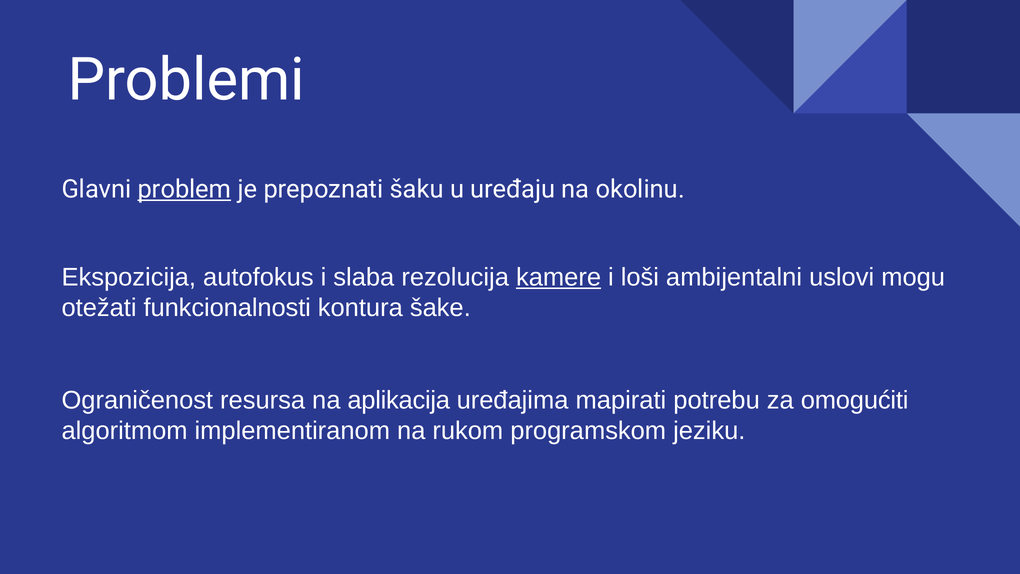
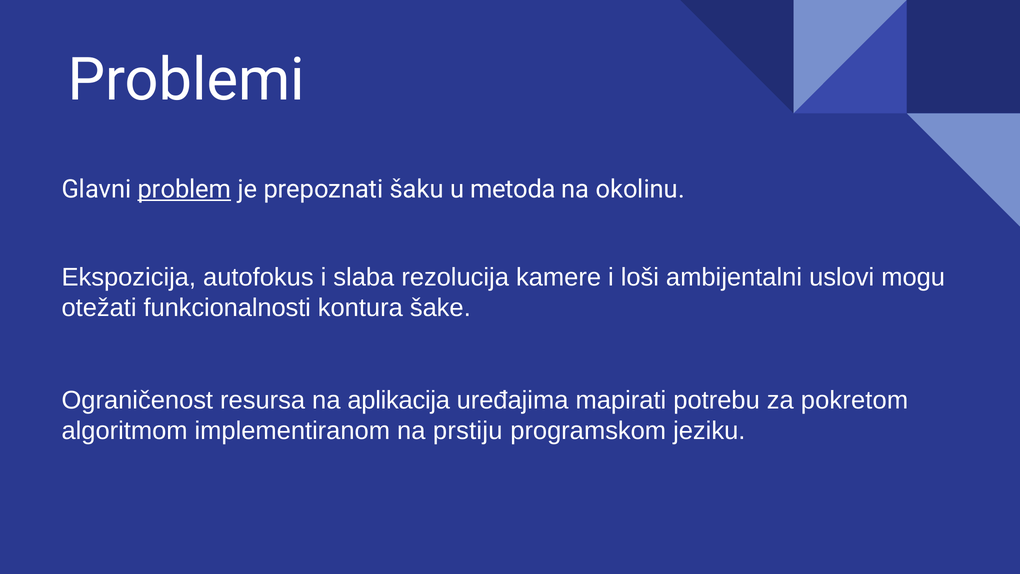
uređaju: uređaju -> metoda (513, 189)
kamere underline: present -> none (559, 277)
omogućiti: omogućiti -> pokretom (854, 400)
rukom: rukom -> prstiju (468, 431)
